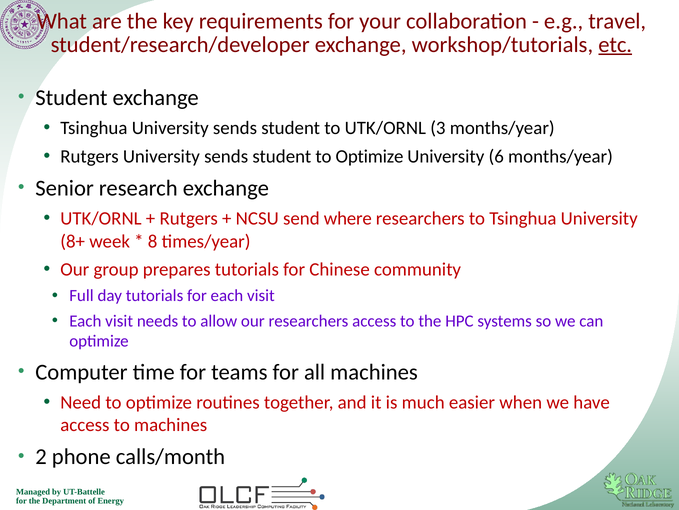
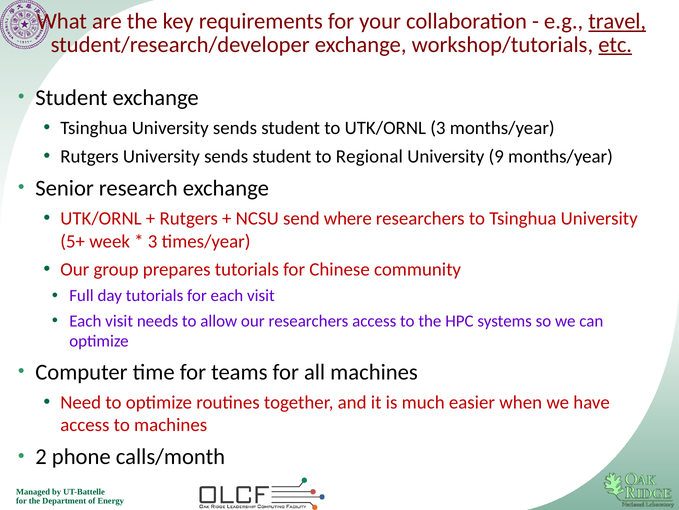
travel underline: none -> present (617, 21)
student to Optimize: Optimize -> Regional (369, 156)
6: 6 -> 9 (496, 156)
8+: 8+ -> 5+ (73, 241)
8: 8 -> 3 (153, 241)
